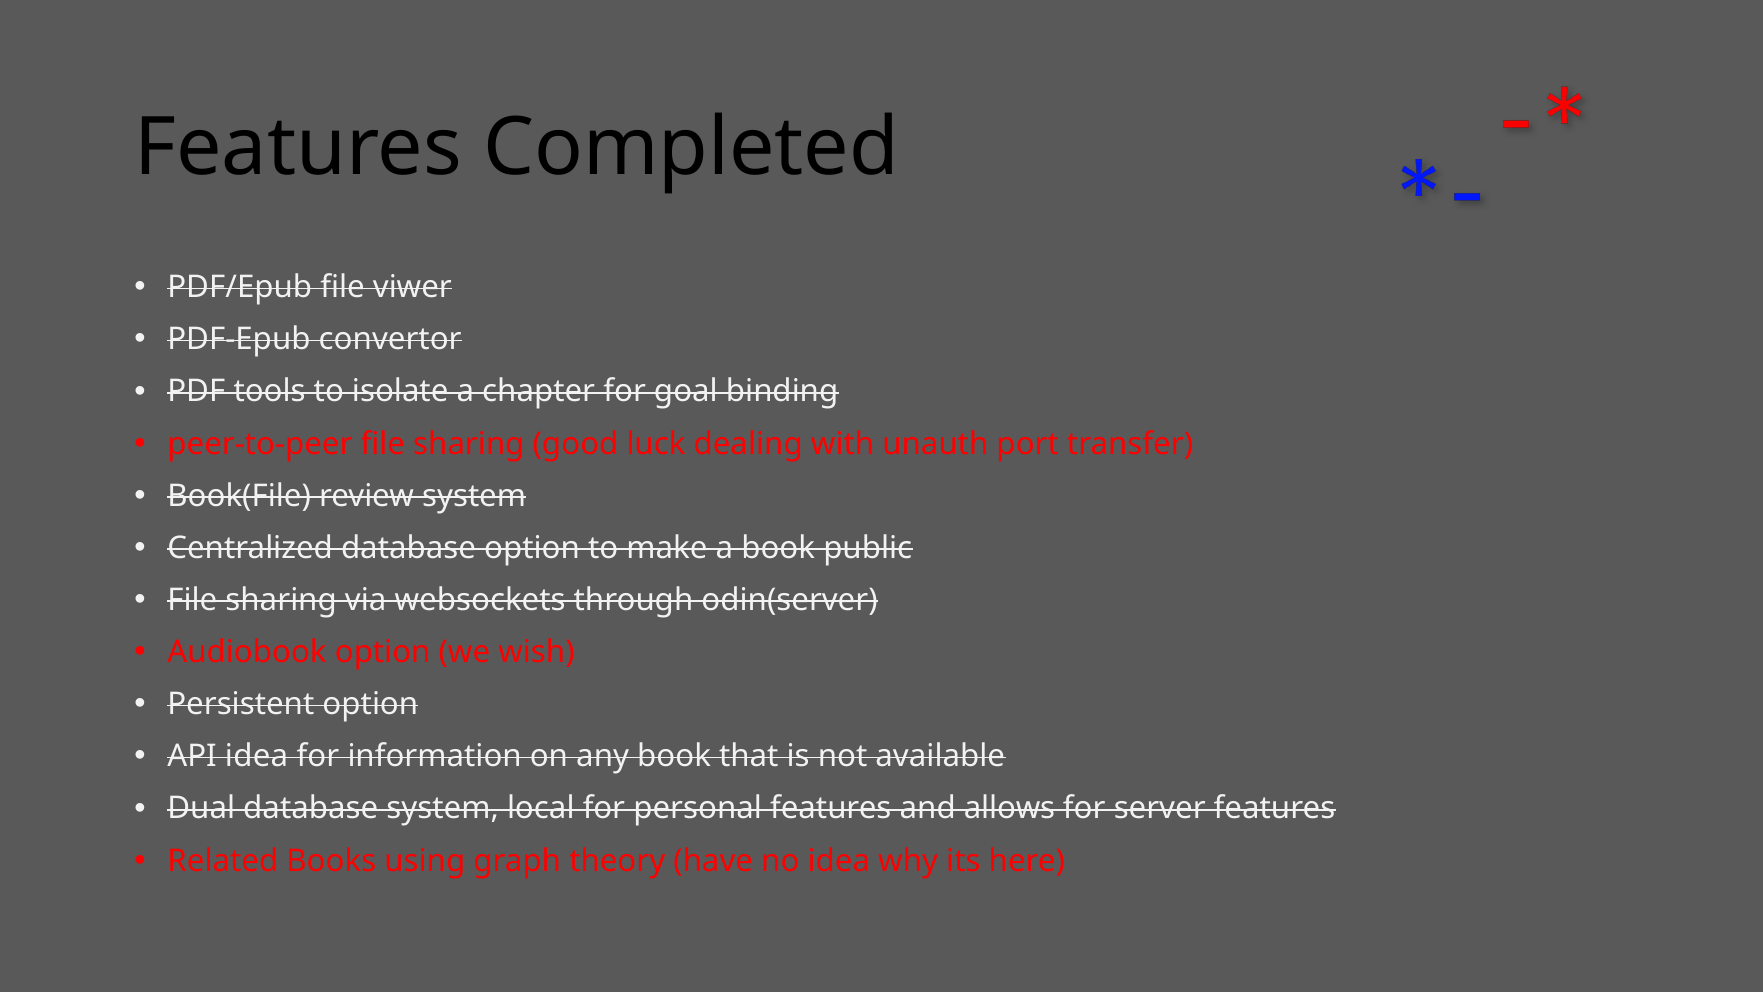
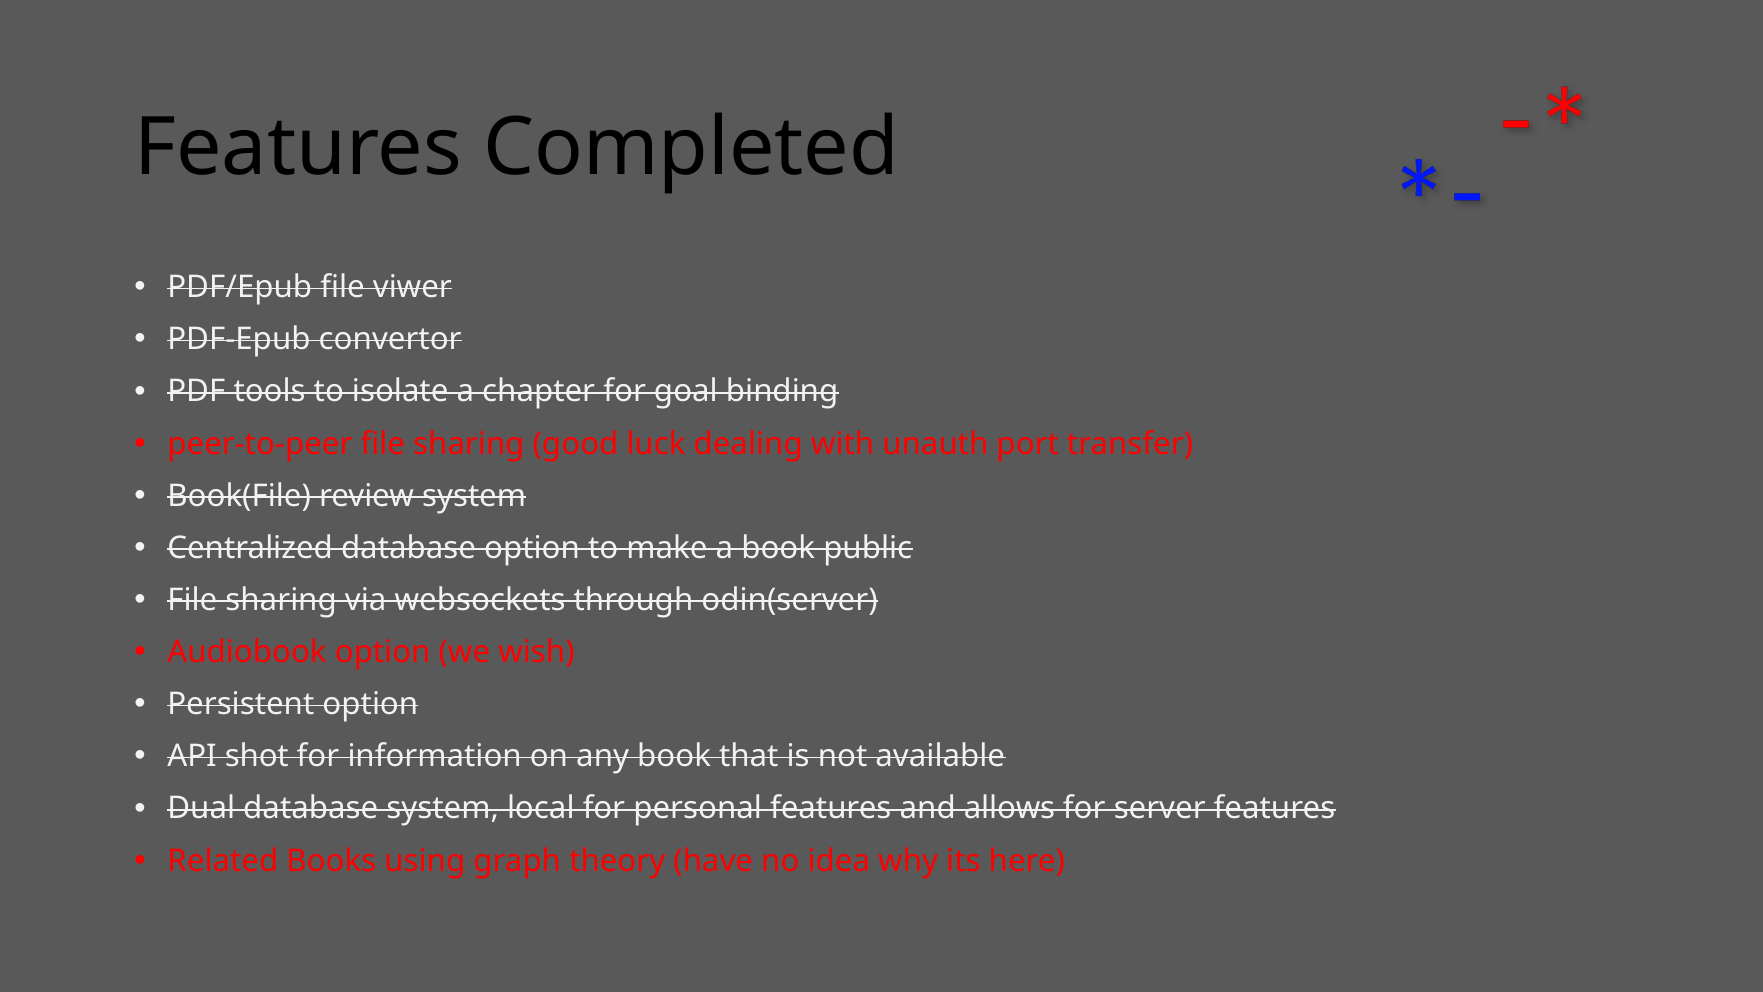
API idea: idea -> shot (257, 756)
